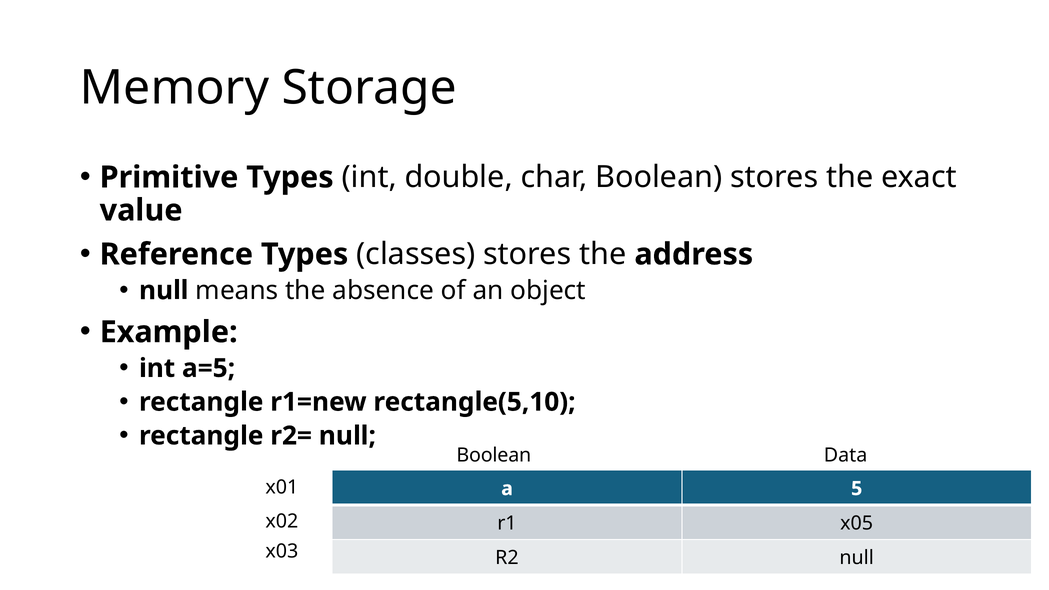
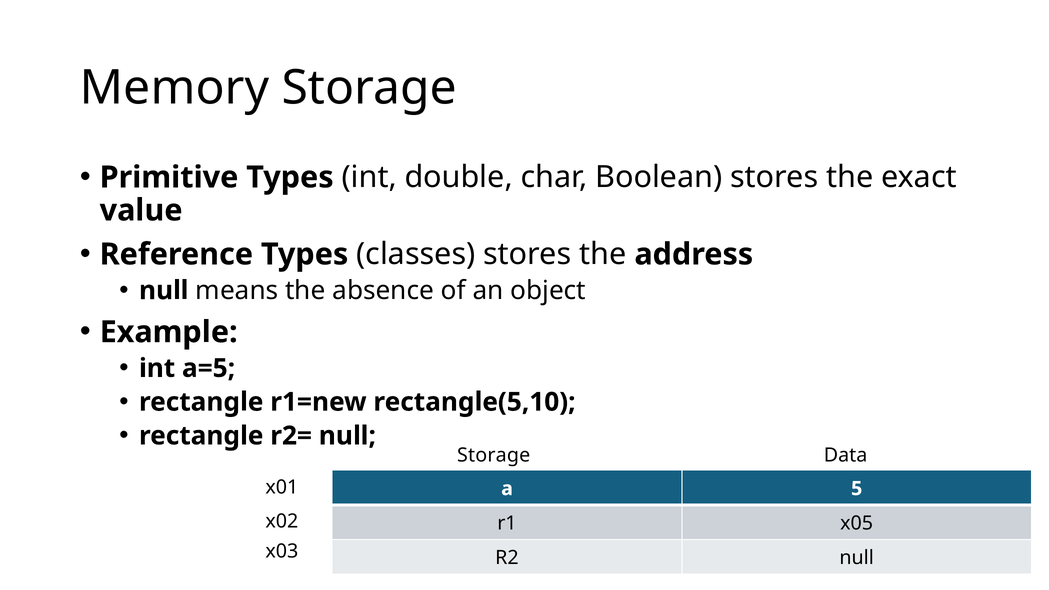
Boolean: Boolean -> Storage (494, 456)
